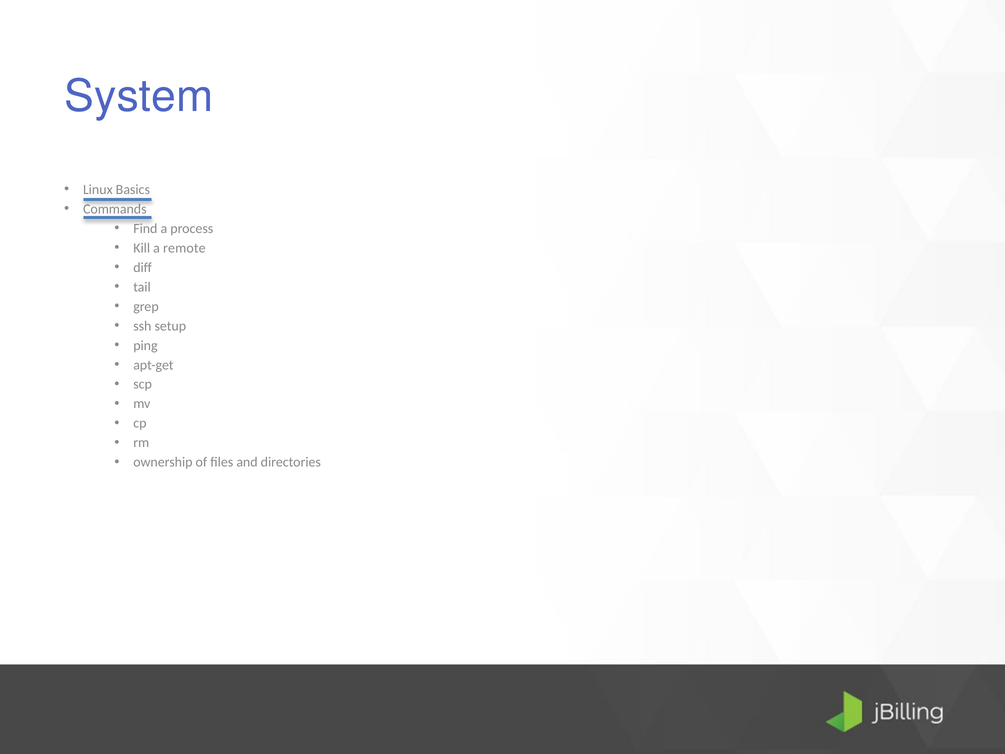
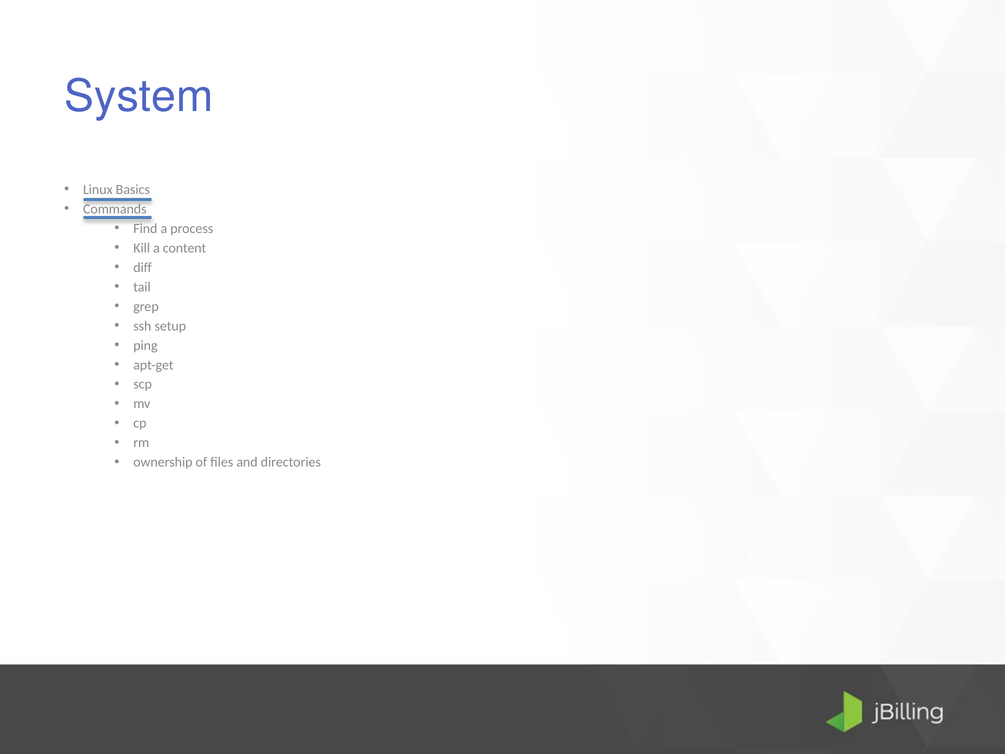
remote: remote -> content (185, 248)
